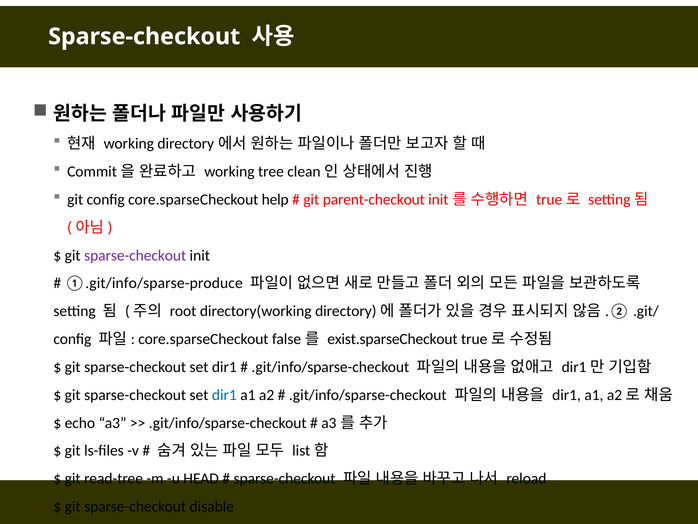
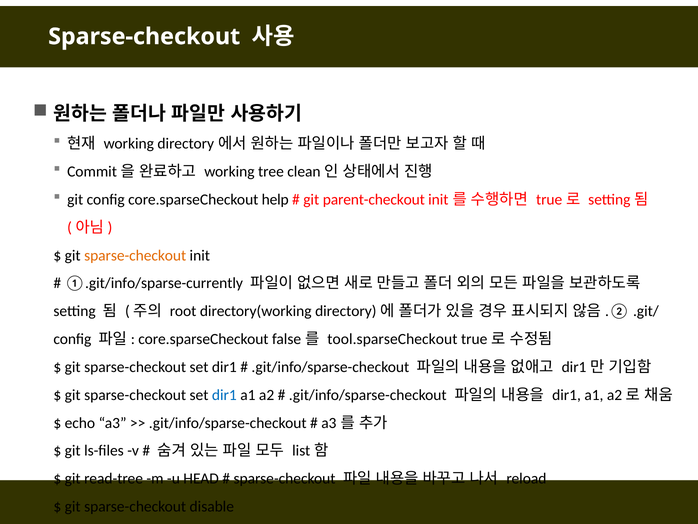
sparse-checkout colour: purple -> orange (135, 255)
①.git/info/sparse-produce: ①.git/info/sparse-produce -> ①.git/info/sparse-currently (154, 283)
exist.sparseCheckout: exist.sparseCheckout -> tool.sparseCheckout (392, 339)
